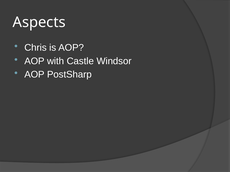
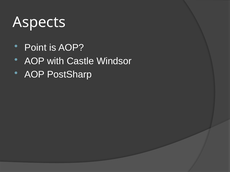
Chris: Chris -> Point (35, 48)
